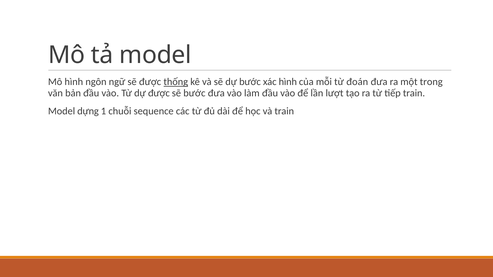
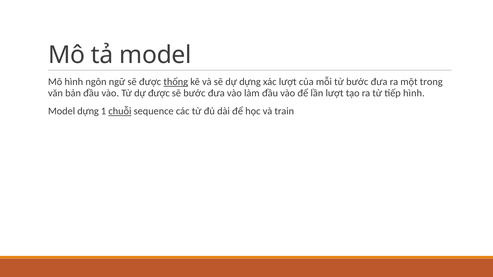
dự bước: bước -> dựng (250, 82)
xác hình: hình -> lượt (288, 82)
từ đoán: đoán -> bước (357, 82)
tiếp train: train -> hình (414, 93)
chuỗi underline: none -> present (120, 111)
